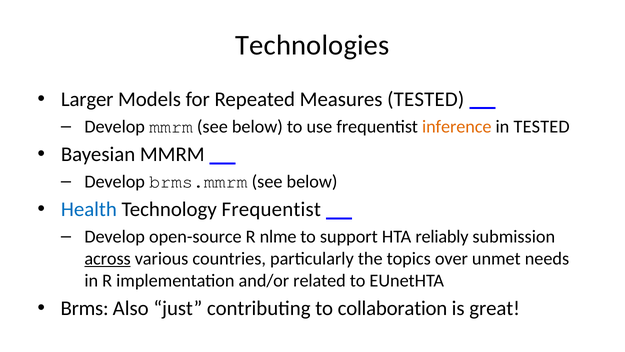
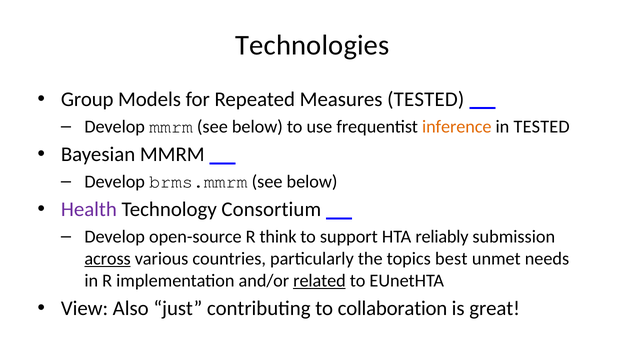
Larger: Larger -> Group (87, 99)
Health colour: blue -> purple (89, 209)
Technology Frequentist: Frequentist -> Consortium (271, 209)
nlme: nlme -> think (278, 237)
over: over -> best (451, 259)
related underline: none -> present (320, 280)
Brms: Brms -> View (85, 308)
